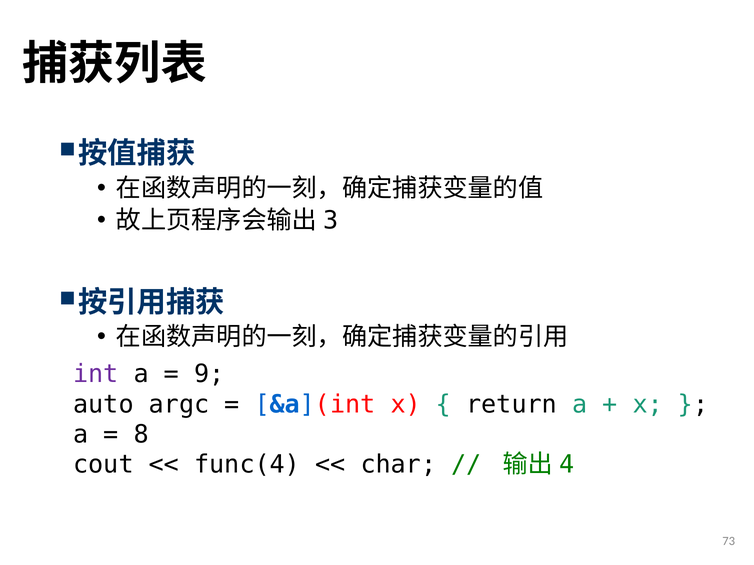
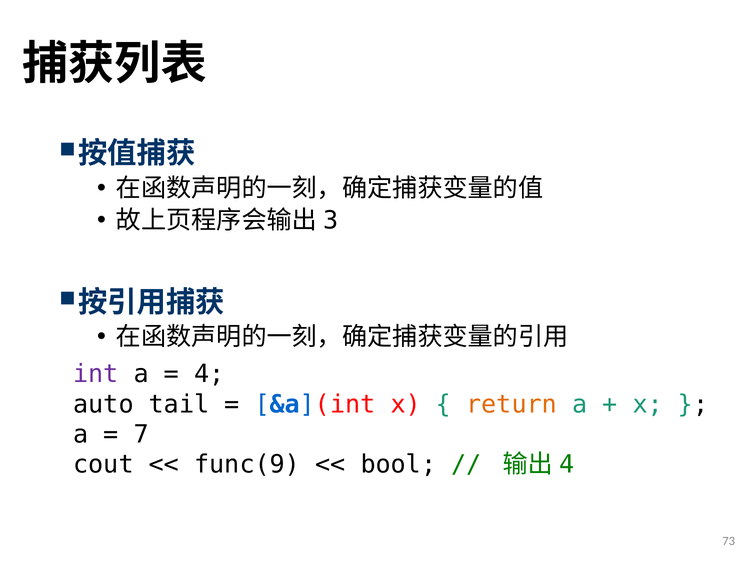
9: 9 -> 4 (209, 375)
argc: argc -> tail (179, 405)
return colour: black -> orange (512, 405)
8: 8 -> 7 (141, 435)
func(4: func(4 -> func(9 (247, 465)
char: char -> bool (398, 465)
